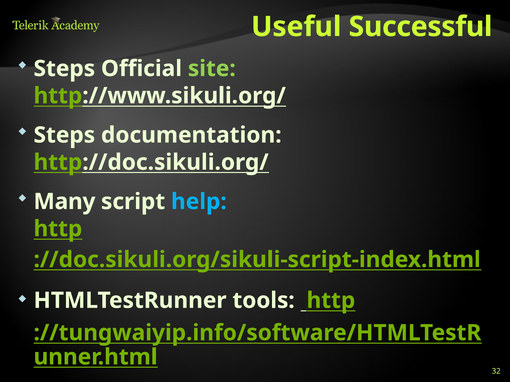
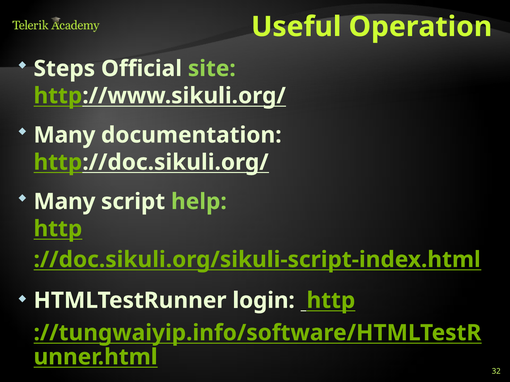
Successful: Successful -> Operation (420, 27)
Steps: Steps -> Many (64, 135)
help colour: light blue -> light green (199, 202)
tools: tools -> login (264, 301)
